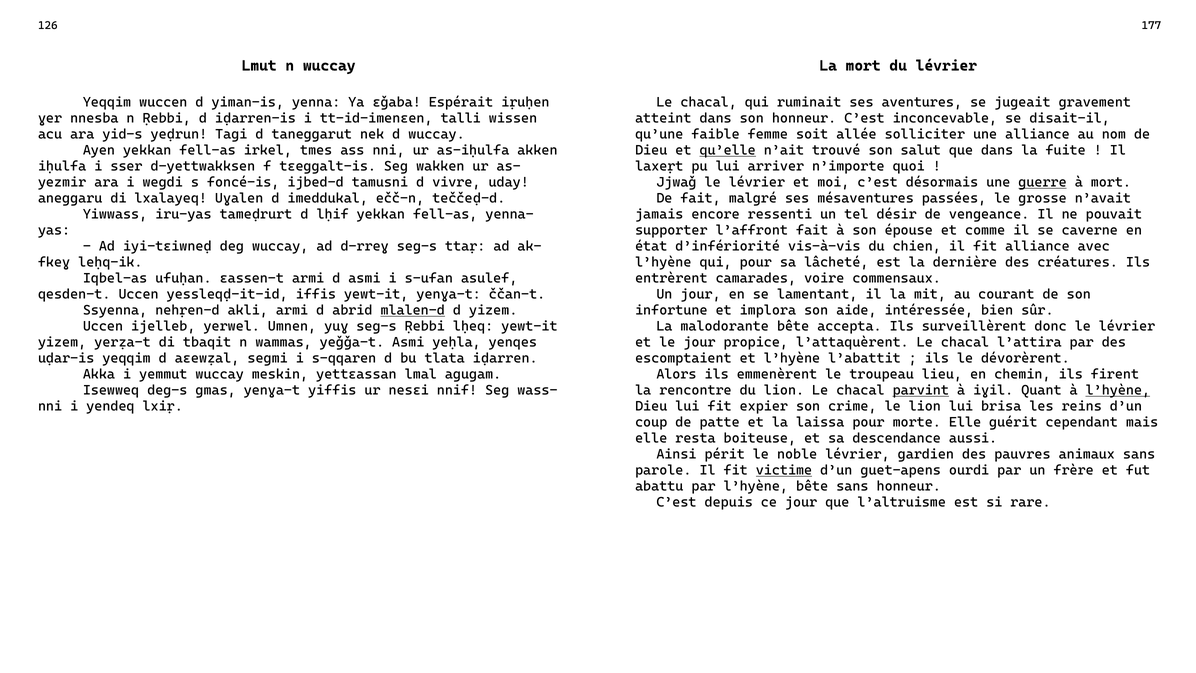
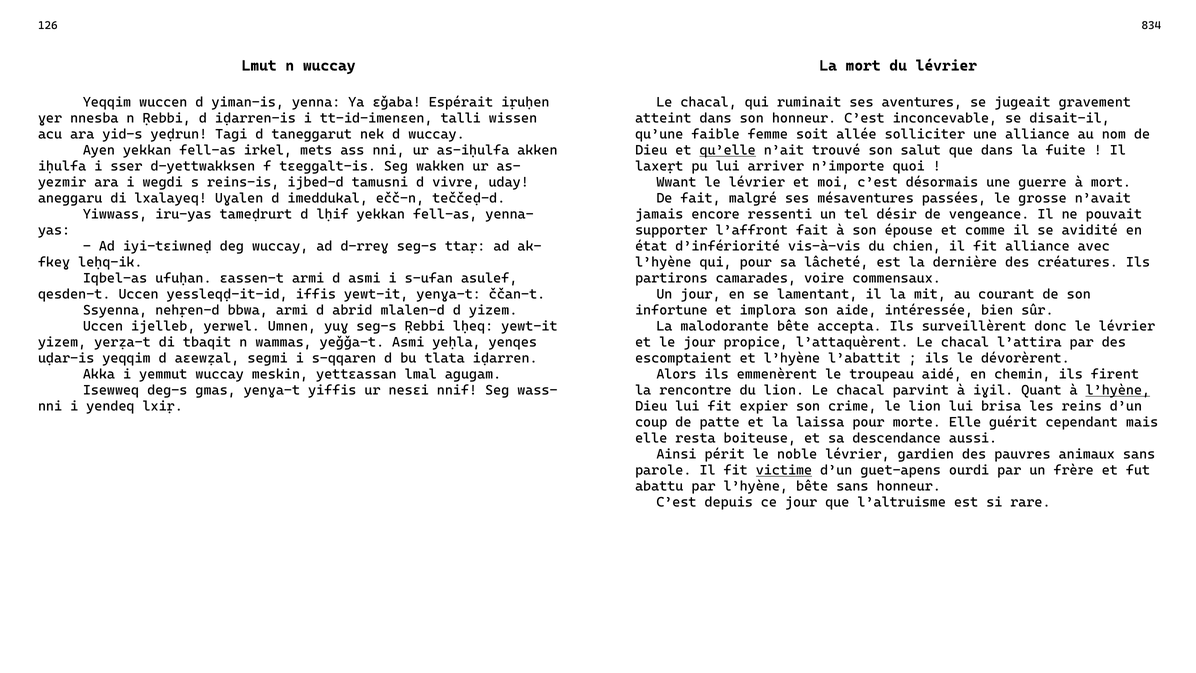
177: 177 -> 834 (1151, 26)
tmes: tmes -> mets (316, 150)
foncé-is: foncé-is -> reins-is (243, 182)
Jjwaǧ: Jjwaǧ -> Wwant (676, 182)
guerre underline: present -> none (1043, 182)
caverne: caverne -> avidité (1090, 230)
entrèrent: entrèrent -> partirons (671, 278)
akli: akli -> bbwa (248, 310)
mlalen-d underline: present -> none (413, 310)
lieu: lieu -> aidé (942, 374)
parvint underline: present -> none (921, 390)
